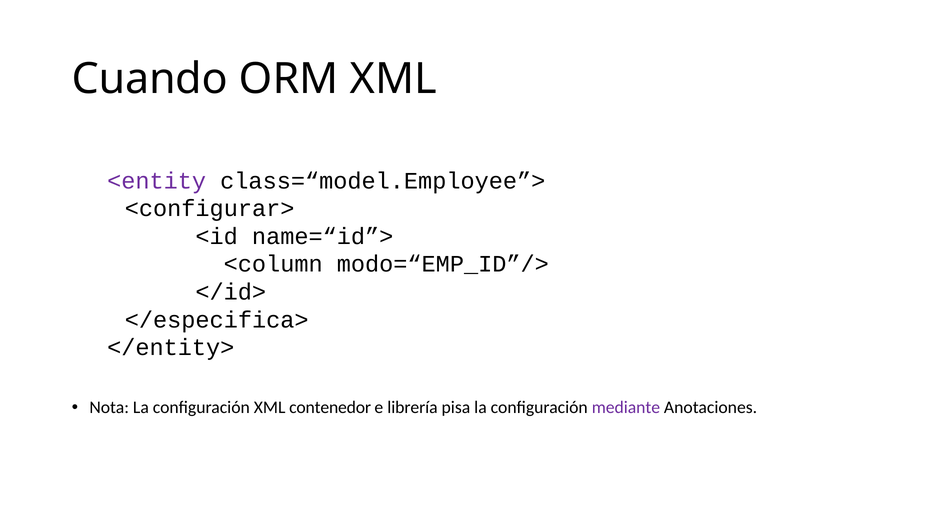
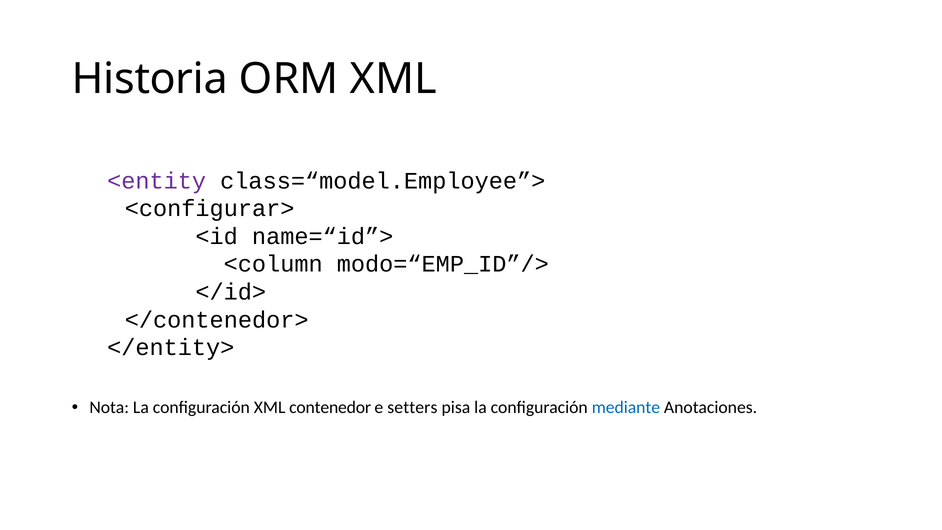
Cuando: Cuando -> Historia (150, 79)
</especifica>: </especifica> -> </contenedor> (217, 320)
librería: librería -> setters (412, 407)
mediante colour: purple -> blue (626, 407)
